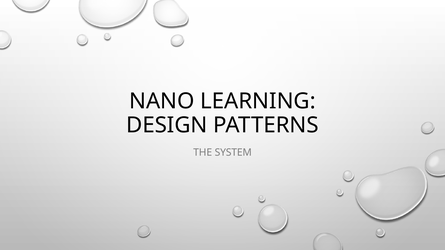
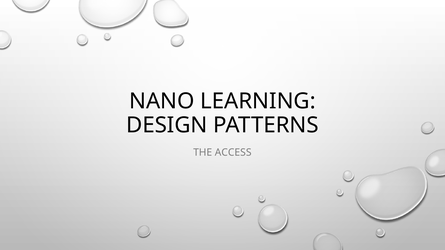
SYSTEM: SYSTEM -> ACCESS (233, 153)
